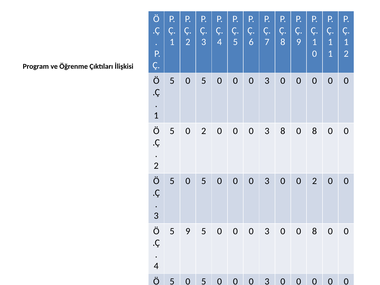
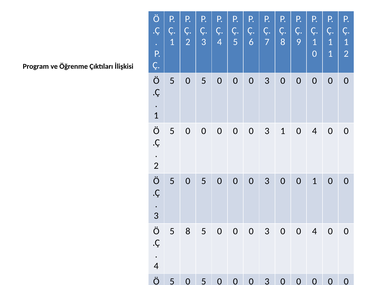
2: 2 -> 0 (204, 131)
3 8: 8 -> 1 (283, 131)
8: 8 -> 4 (314, 131)
0 0 2: 2 -> 1 (314, 181)
5 9: 9 -> 8 (188, 231)
0 0 8: 8 -> 4 (314, 231)
